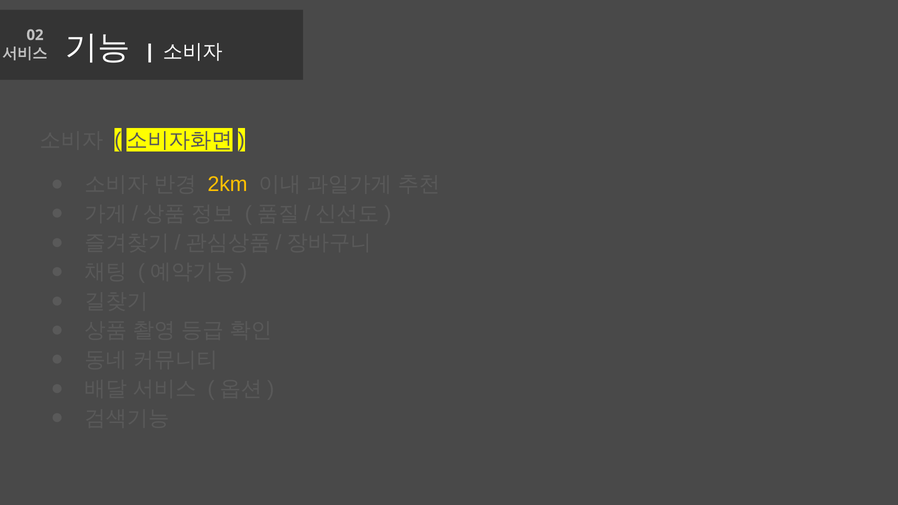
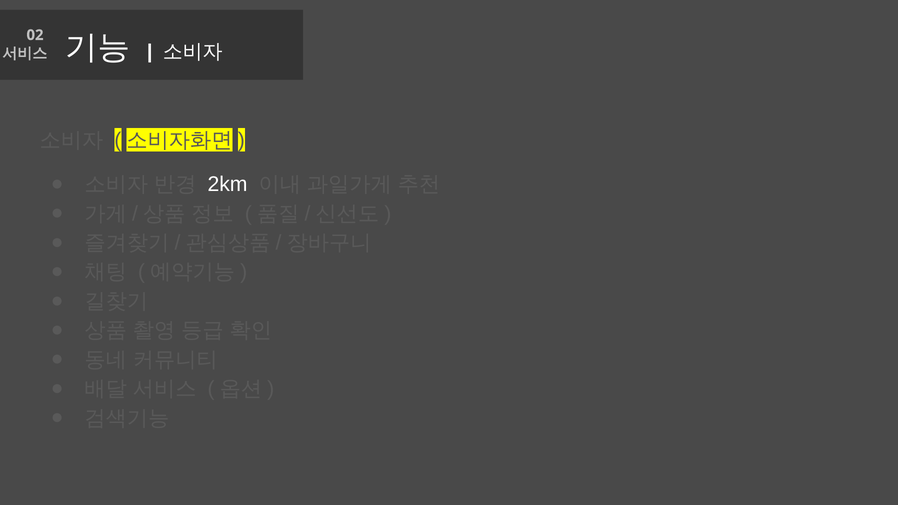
2km colour: yellow -> white (228, 184)
